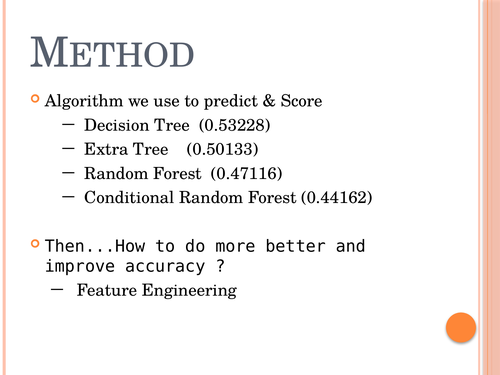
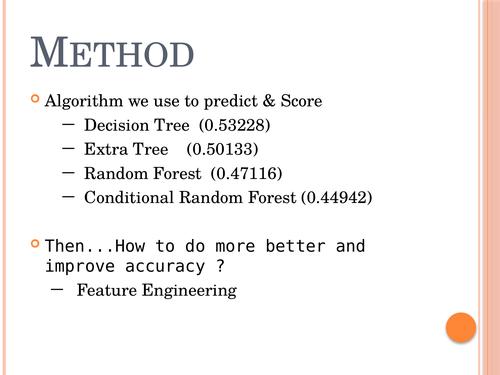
0.44162: 0.44162 -> 0.44942 (337, 198)
